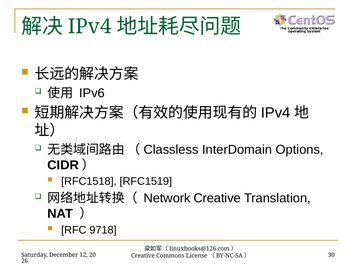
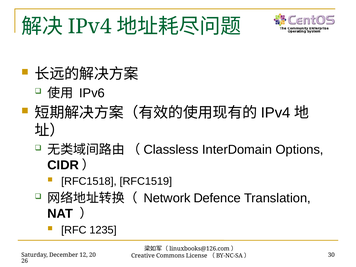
Network Creative: Creative -> Defence (217, 198)
9718: 9718 -> 1235 (103, 230)
